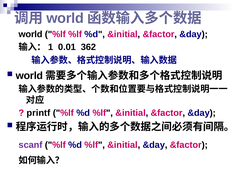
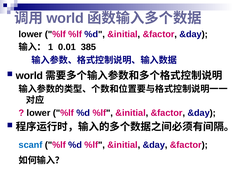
world: world -> lower (30, 34)
362: 362 -> 385 (88, 47)
printf: printf -> lower (39, 113)
scanf colour: purple -> blue (31, 145)
